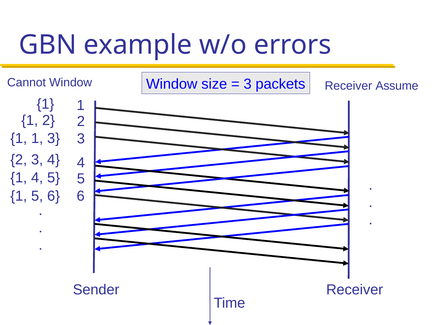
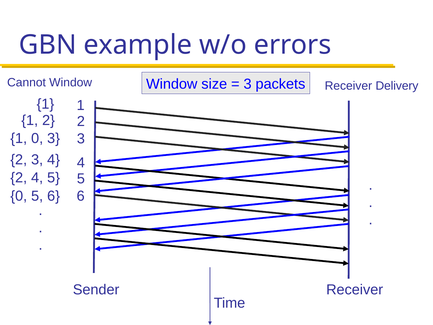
Assume: Assume -> Delivery (397, 86)
1: 1 -> 0 (37, 138)
1: 1 -> 2 (19, 178)
1: 1 -> 0 (19, 196)
